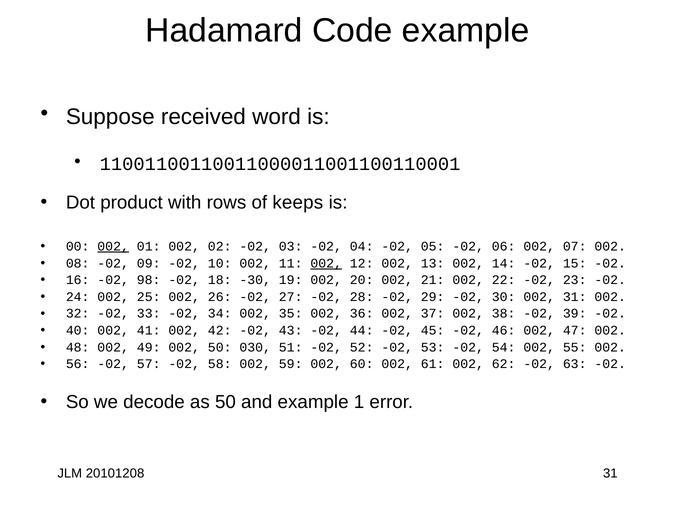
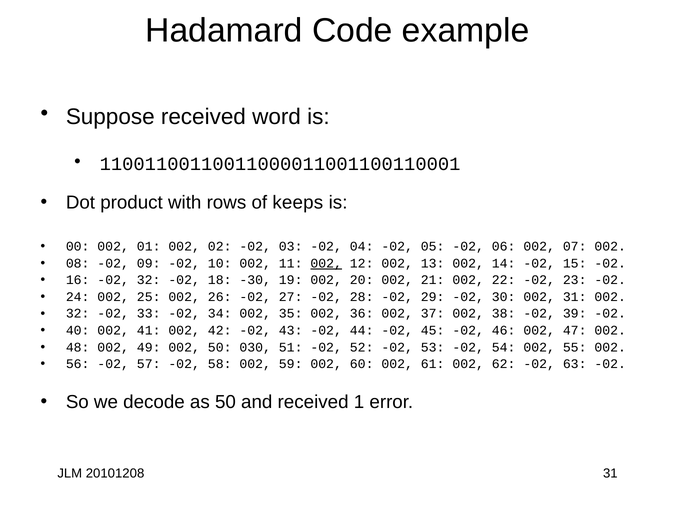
002 underline: present -> none (113, 247)
-02 98: 98 -> 32 (149, 280)
and example: example -> received (313, 402)
